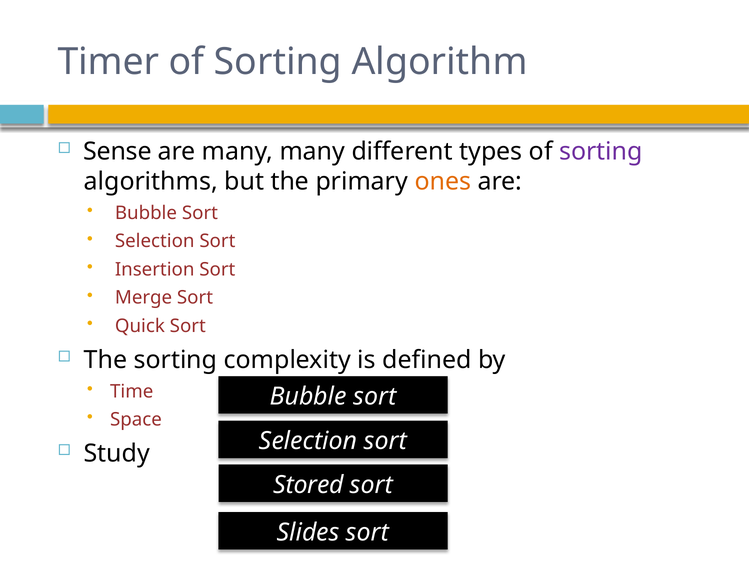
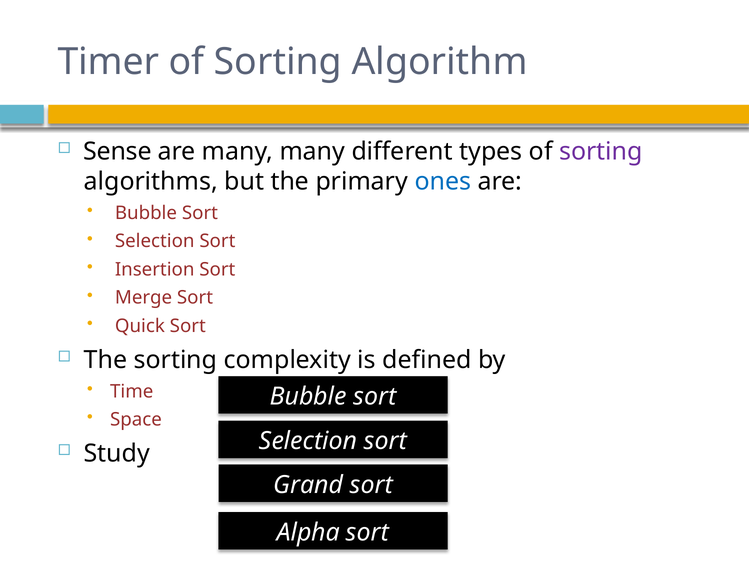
ones colour: orange -> blue (443, 182)
Stored: Stored -> Grand (308, 485)
Slides: Slides -> Alpha (308, 532)
